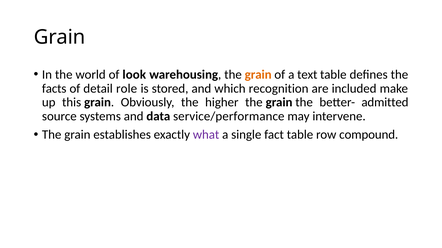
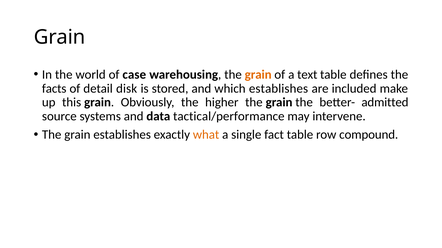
look: look -> case (134, 75)
role: role -> disk (127, 89)
which recognition: recognition -> establishes (279, 89)
service/performance: service/performance -> tactical/performance (229, 117)
what colour: purple -> orange (206, 135)
